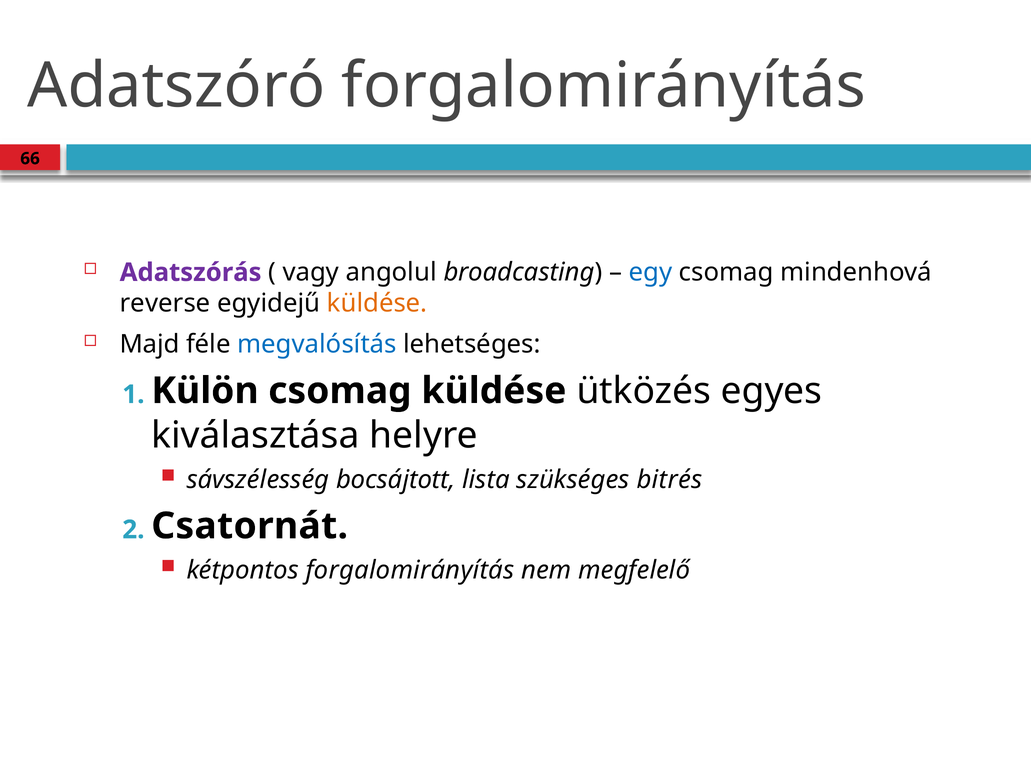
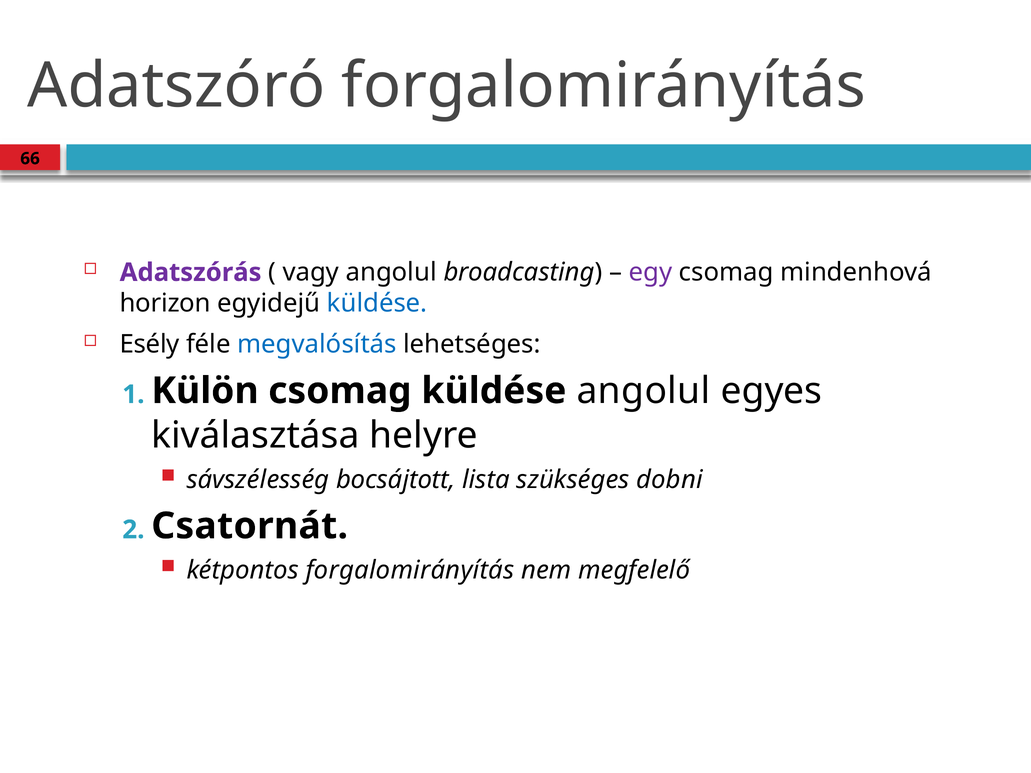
egy colour: blue -> purple (651, 273)
reverse: reverse -> horizon (165, 303)
küldése colour: orange -> blue (377, 303)
Majd: Majd -> Esély (150, 344)
küldése ütközés: ütközés -> angolul (644, 391)
bitrés: bitrés -> dobni (670, 480)
